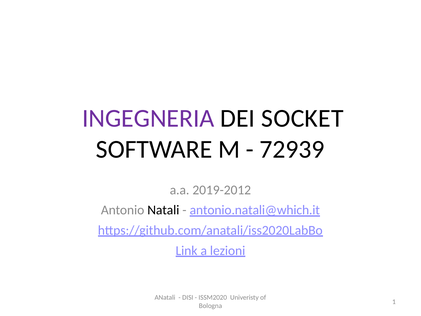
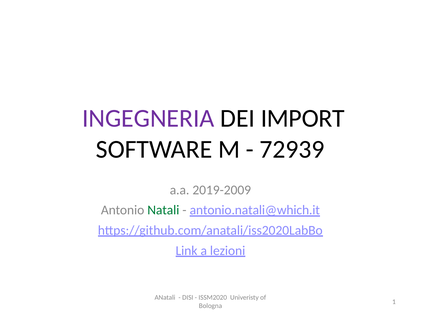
SOCKET: SOCKET -> IMPORT (303, 118)
2019-2012: 2019-2012 -> 2019-2009 (222, 190)
Natali colour: black -> green (163, 210)
